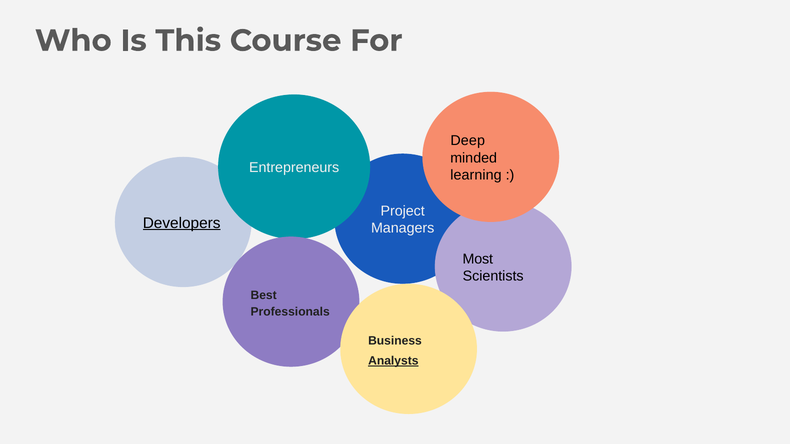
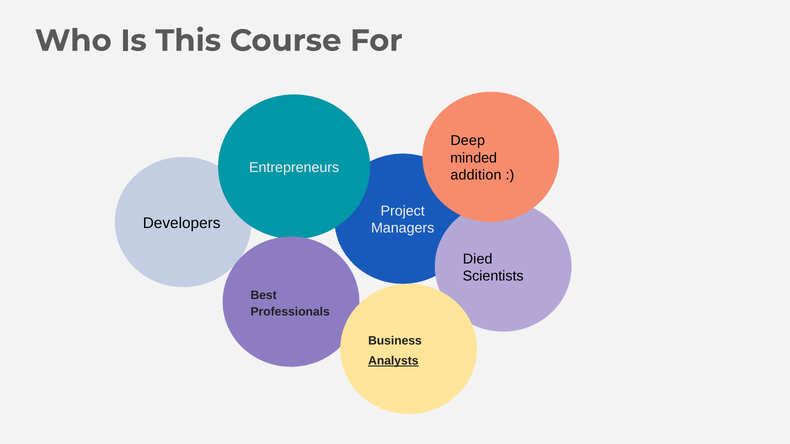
learning: learning -> addition (476, 175)
Developers underline: present -> none (182, 223)
Most: Most -> Died (478, 259)
